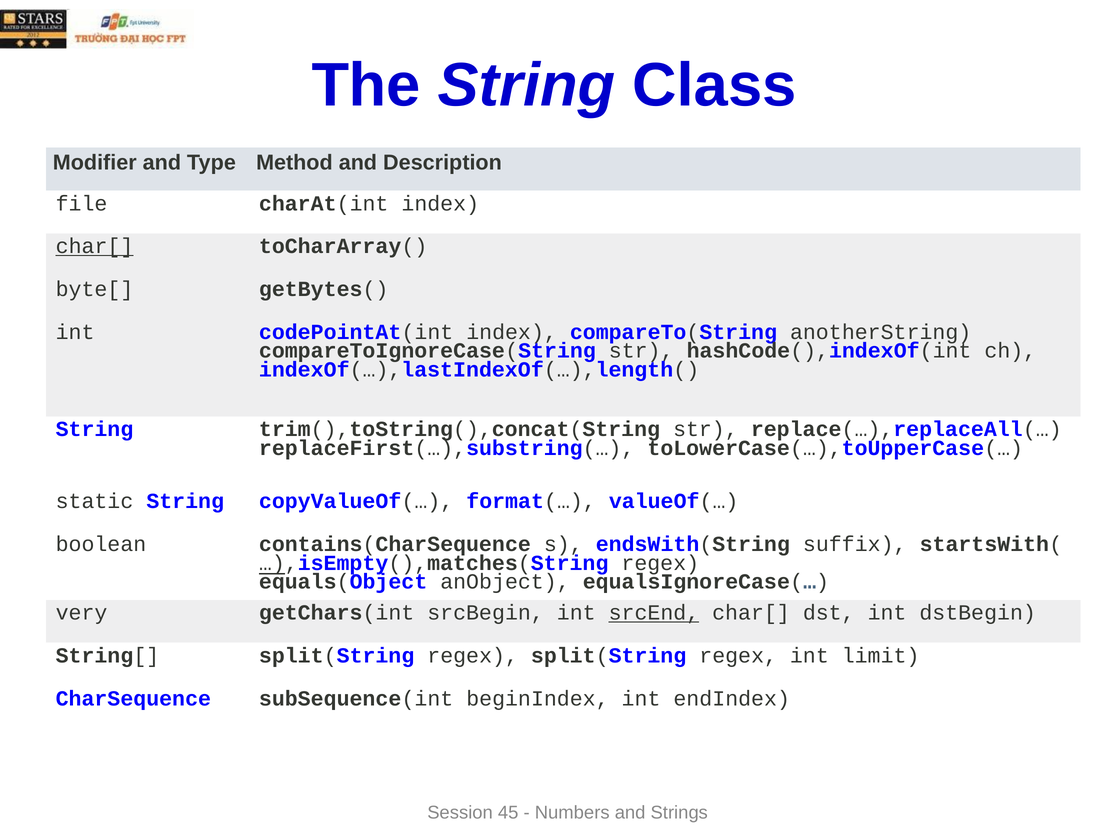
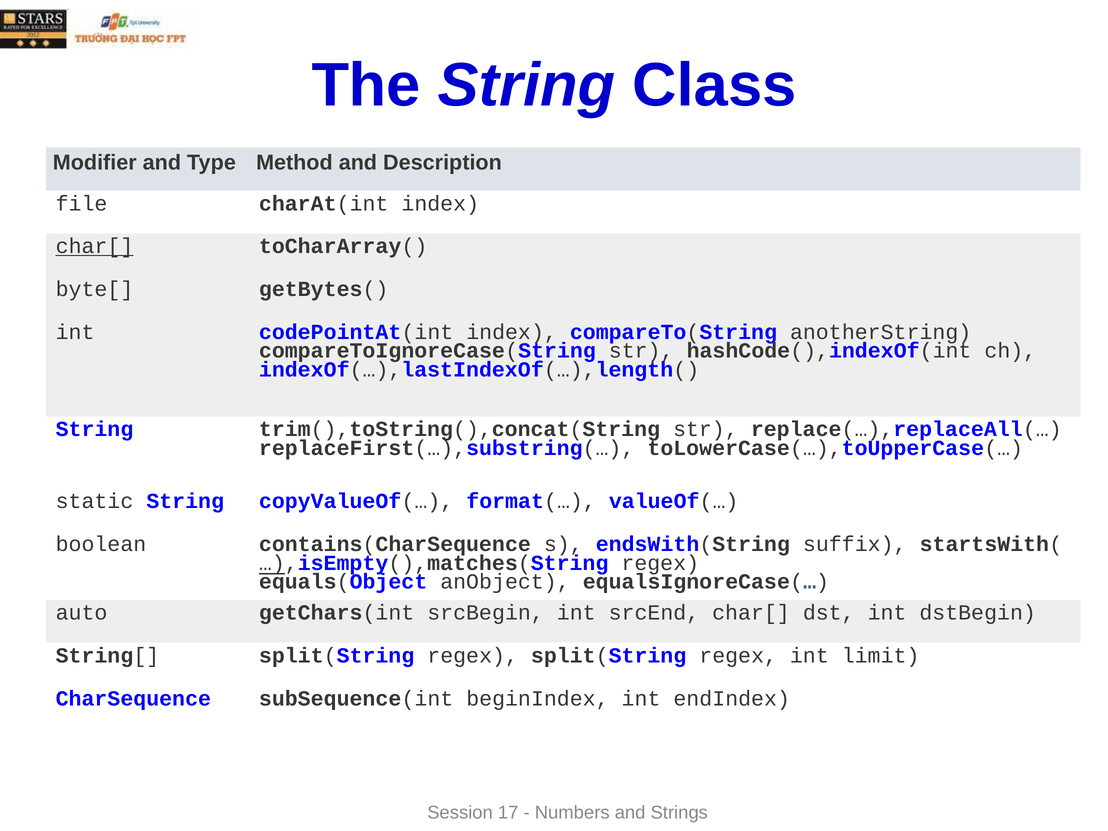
very: very -> auto (82, 613)
srcEnd underline: present -> none (654, 613)
45: 45 -> 17 (508, 813)
